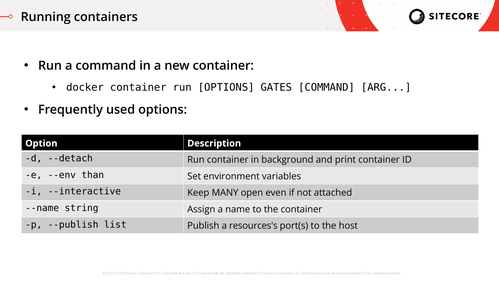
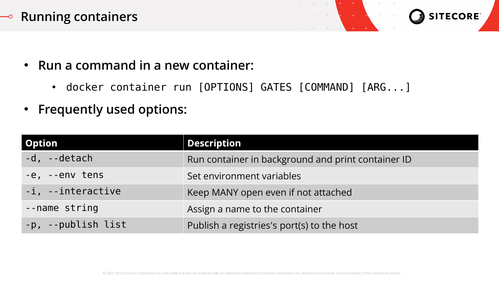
than: than -> tens (93, 175)
resources's: resources's -> registries's (253, 226)
